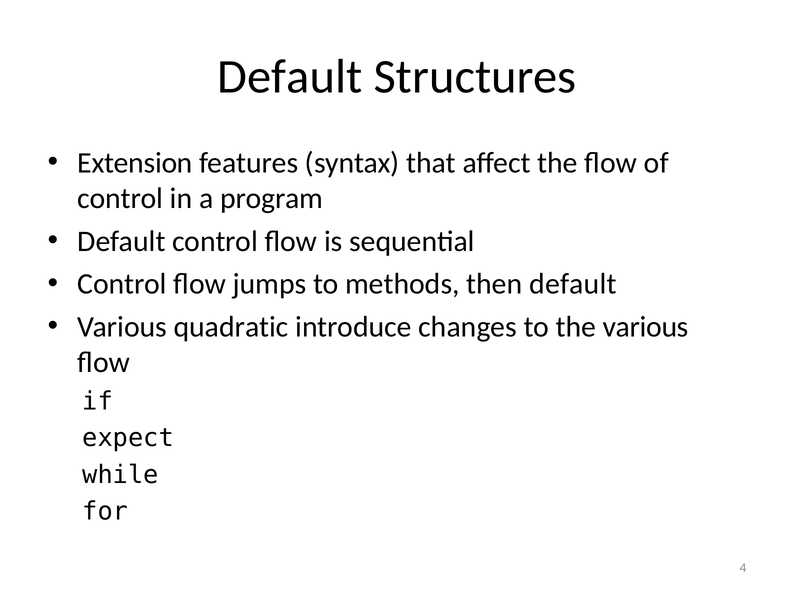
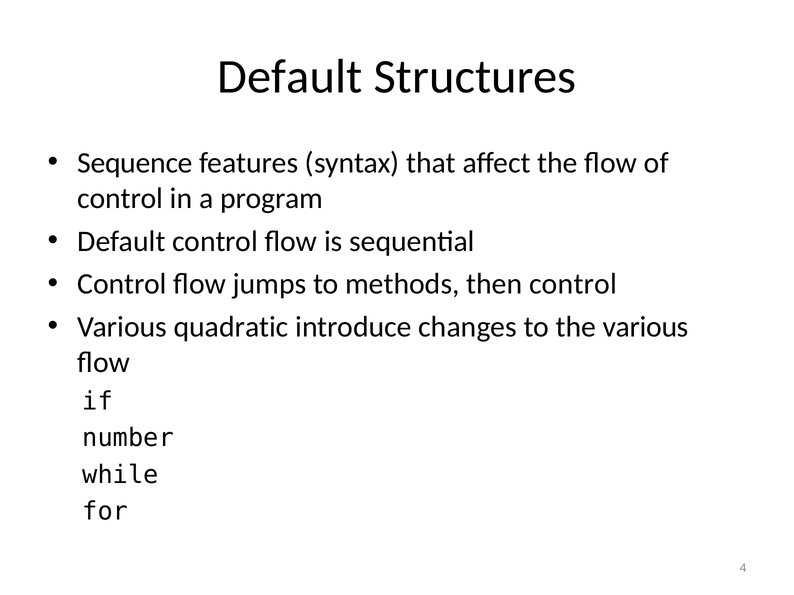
Extension: Extension -> Sequence (135, 163)
then default: default -> control (573, 284)
expect: expect -> number (128, 438)
